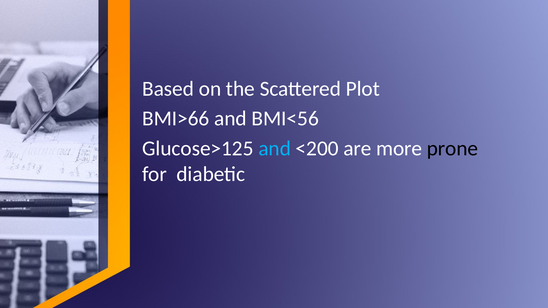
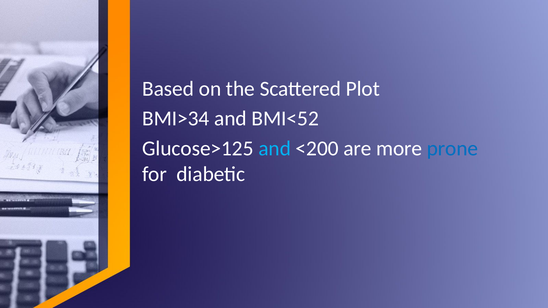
BMI>66: BMI>66 -> BMI>34 (176, 119)
BMI<56: BMI<56 -> BMI<52 (285, 119)
prone colour: black -> blue (452, 149)
